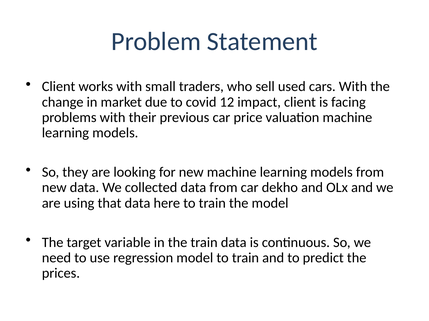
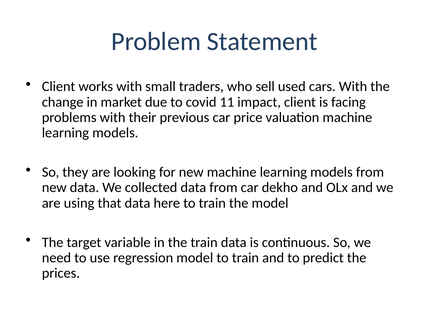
12: 12 -> 11 (227, 102)
